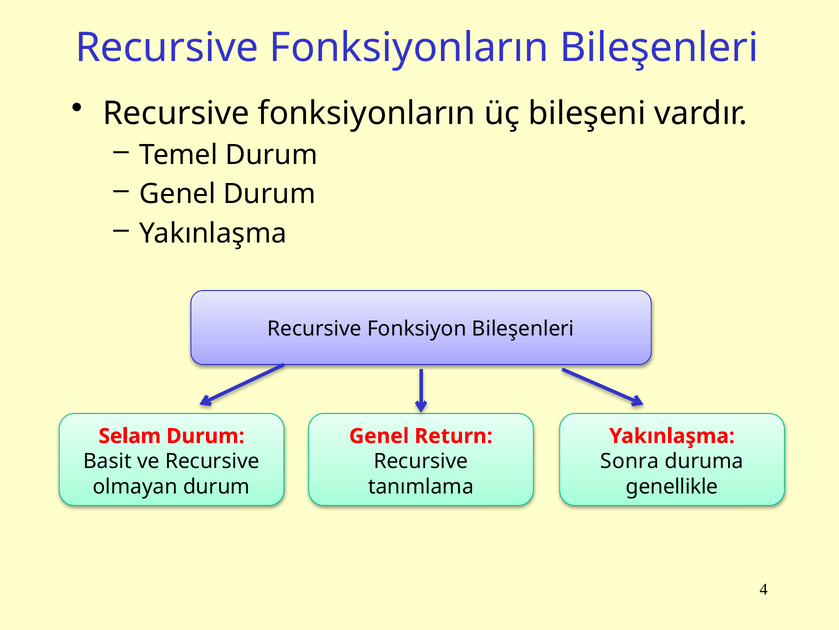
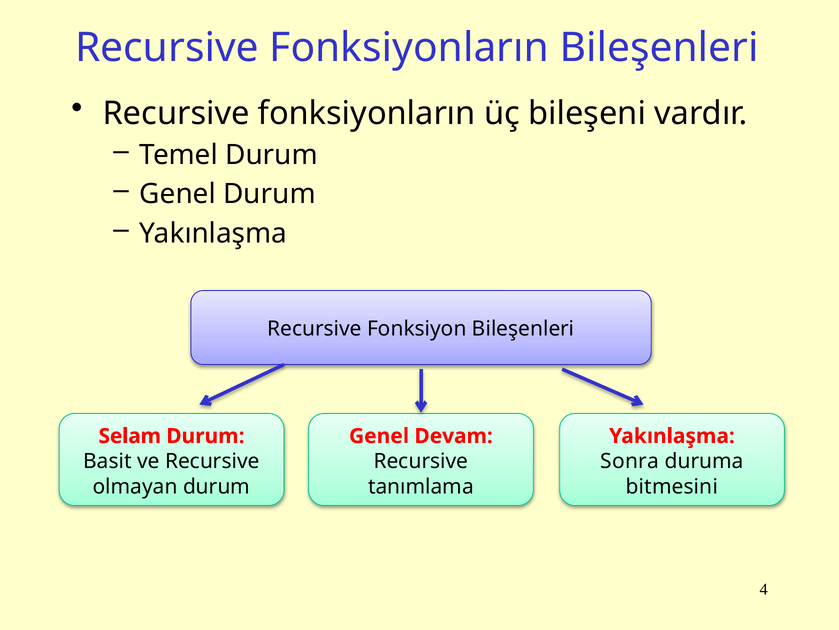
Return: Return -> Devam (454, 436)
genellikle: genellikle -> bitmesini (672, 486)
